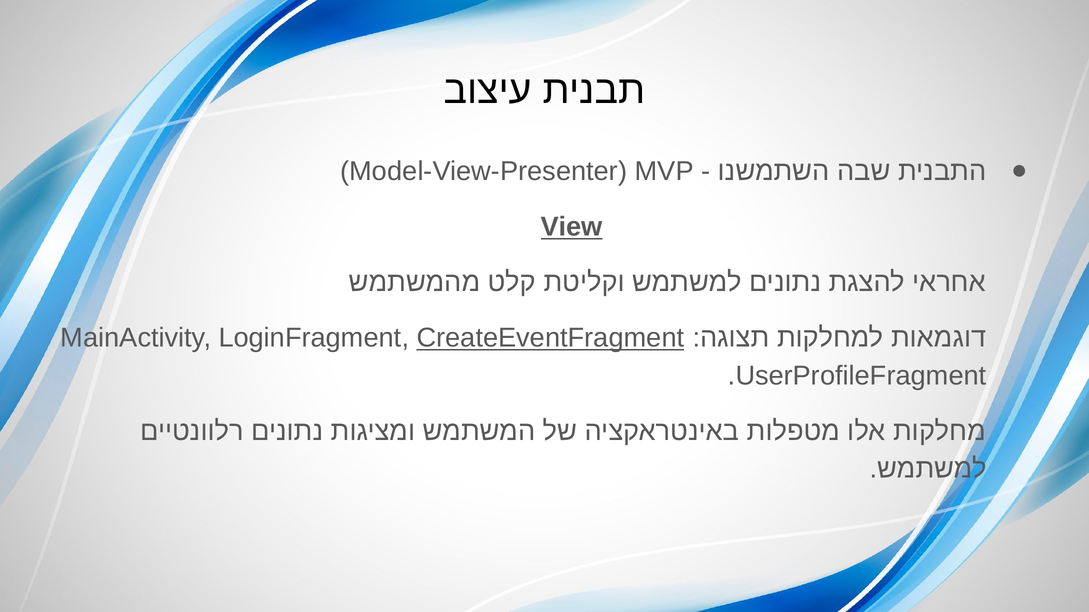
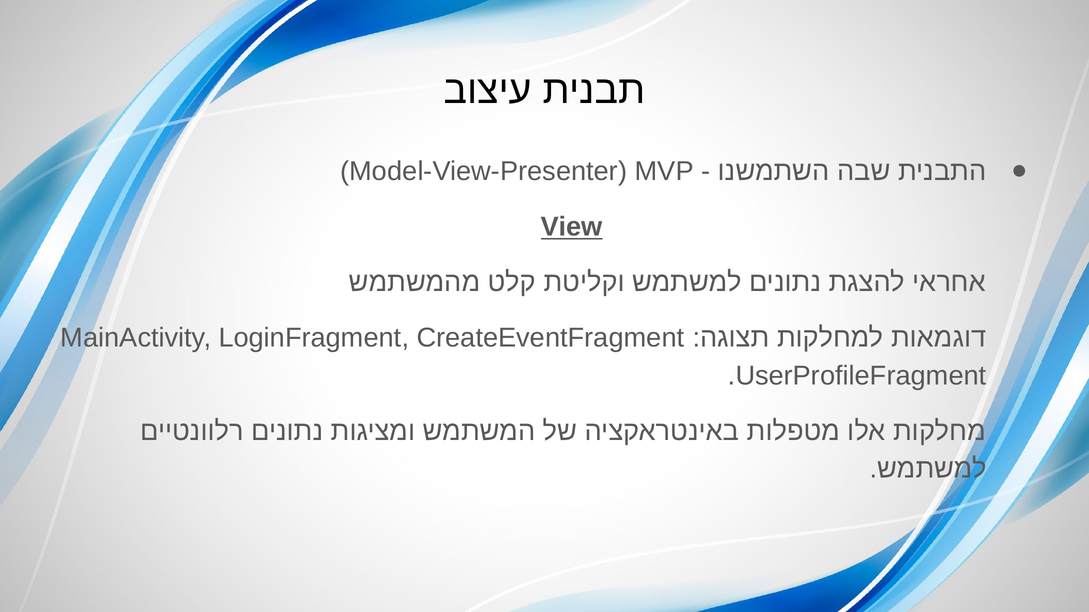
CreateEventFragment underline: present -> none (550, 338)
